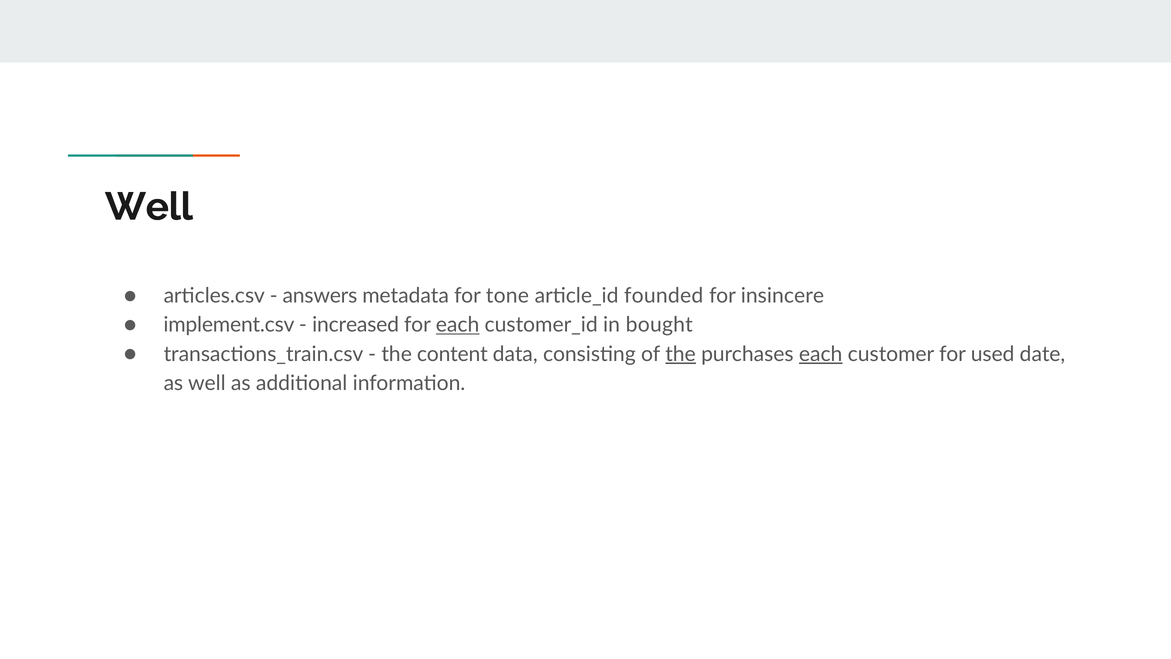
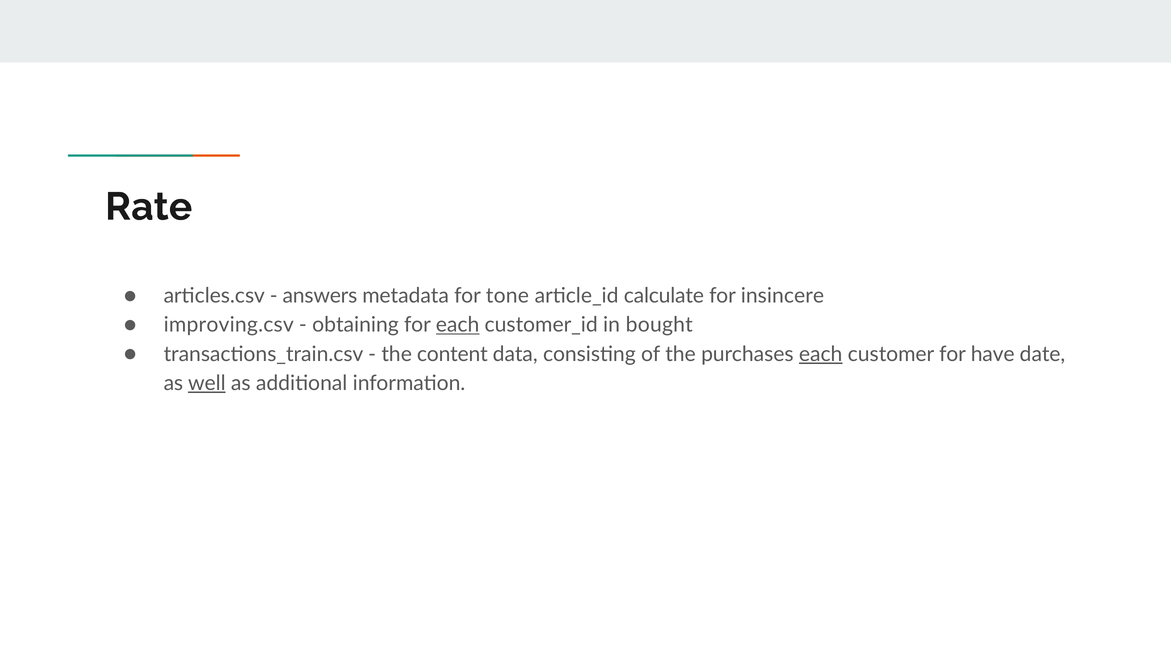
Well: Well -> Rate (149, 207)
founded: founded -> calculate (664, 296)
implement.csv: implement.csv -> improving.csv (229, 325)
increased: increased -> obtaining (356, 325)
the underline: present -> none (681, 354)
used: used -> have (993, 354)
well underline: none -> present (207, 383)
